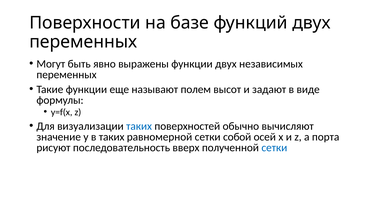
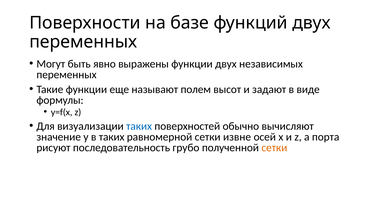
собой: собой -> извне (237, 137)
вверх: вверх -> грубо (186, 148)
сетки colour: blue -> orange (274, 148)
